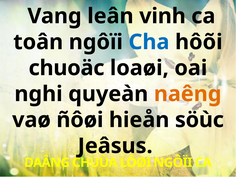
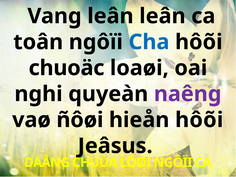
leân vinh: vinh -> leân (162, 16)
naêng colour: orange -> purple (188, 94)
hieån söùc: söùc -> hôõi (199, 120)
